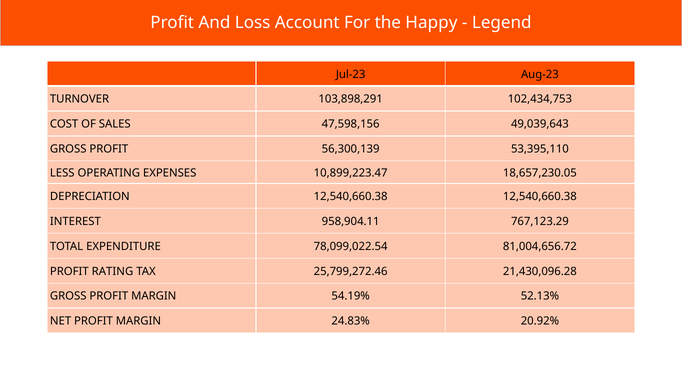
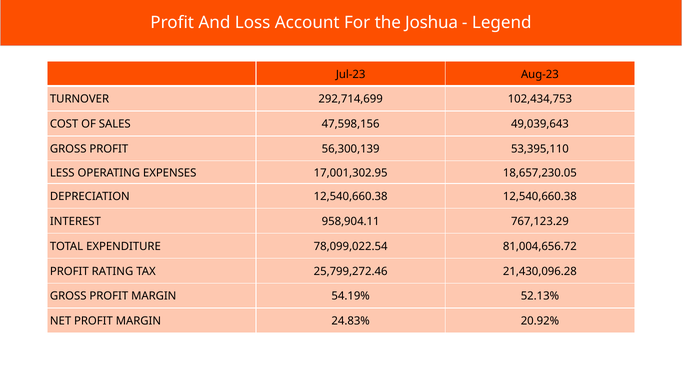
Happy: Happy -> Joshua (432, 23)
103,898,291: 103,898,291 -> 292,714,699 (351, 99)
10,899,223.47: 10,899,223.47 -> 17,001,302.95 (351, 173)
